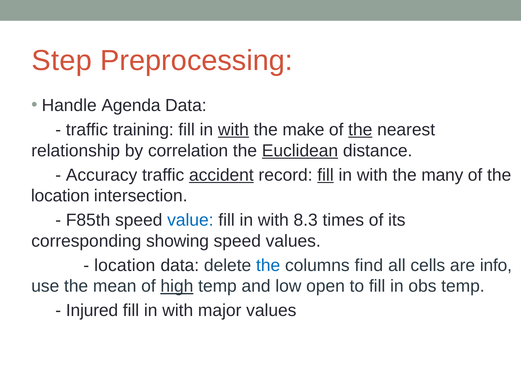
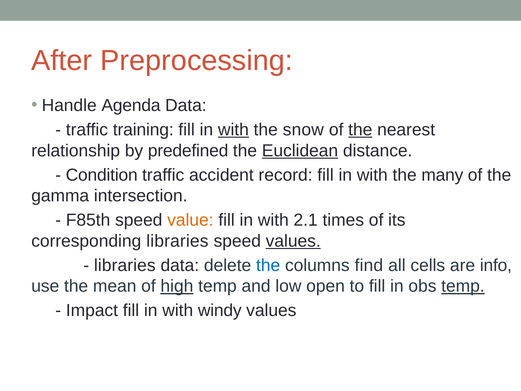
Step: Step -> After (62, 61)
make: make -> snow (303, 130)
correlation: correlation -> predefined (188, 151)
Accuracy: Accuracy -> Condition (102, 175)
accident underline: present -> none (221, 175)
fill underline: present -> none (326, 175)
location: location -> gamma (60, 196)
value colour: blue -> orange (190, 220)
8.3: 8.3 -> 2.1 (306, 220)
corresponding showing: showing -> libraries (177, 241)
values underline: none -> present (293, 241)
location: location -> libraries (125, 265)
temp underline: none -> present (463, 286)
Injured: Injured -> Impact (92, 310)
major: major -> windy (220, 310)
